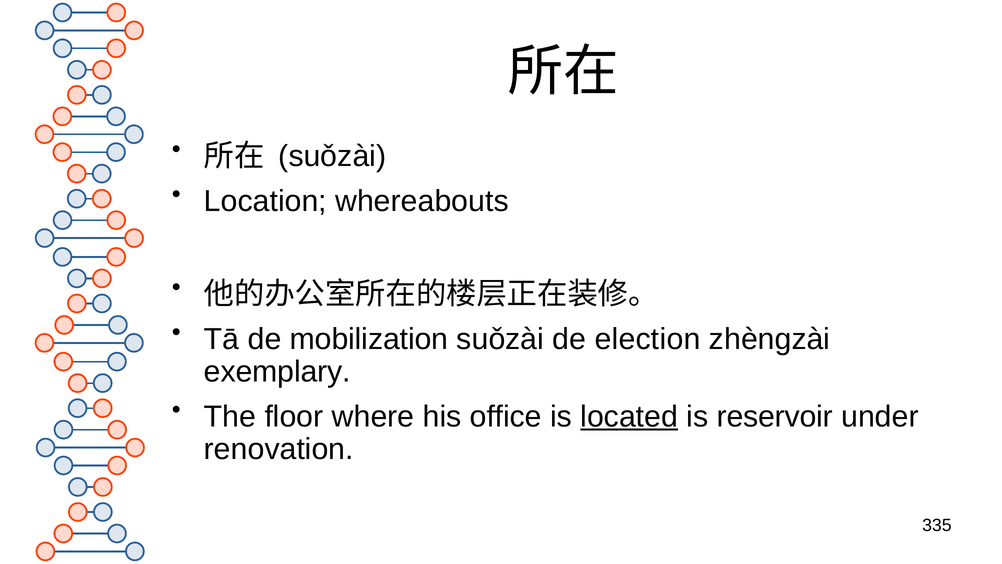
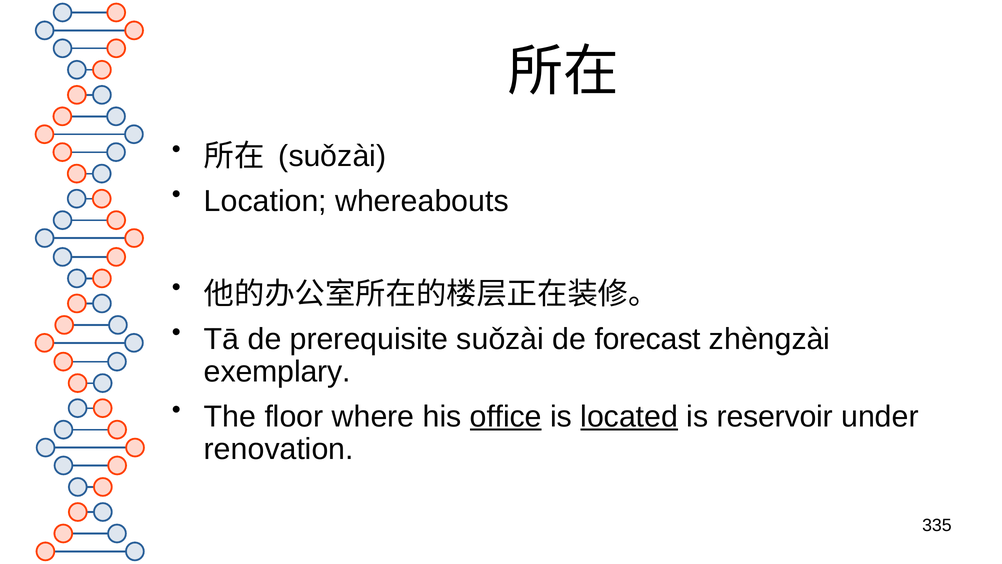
mobilization: mobilization -> prerequisite (369, 339)
election: election -> forecast (648, 339)
office underline: none -> present (506, 416)
